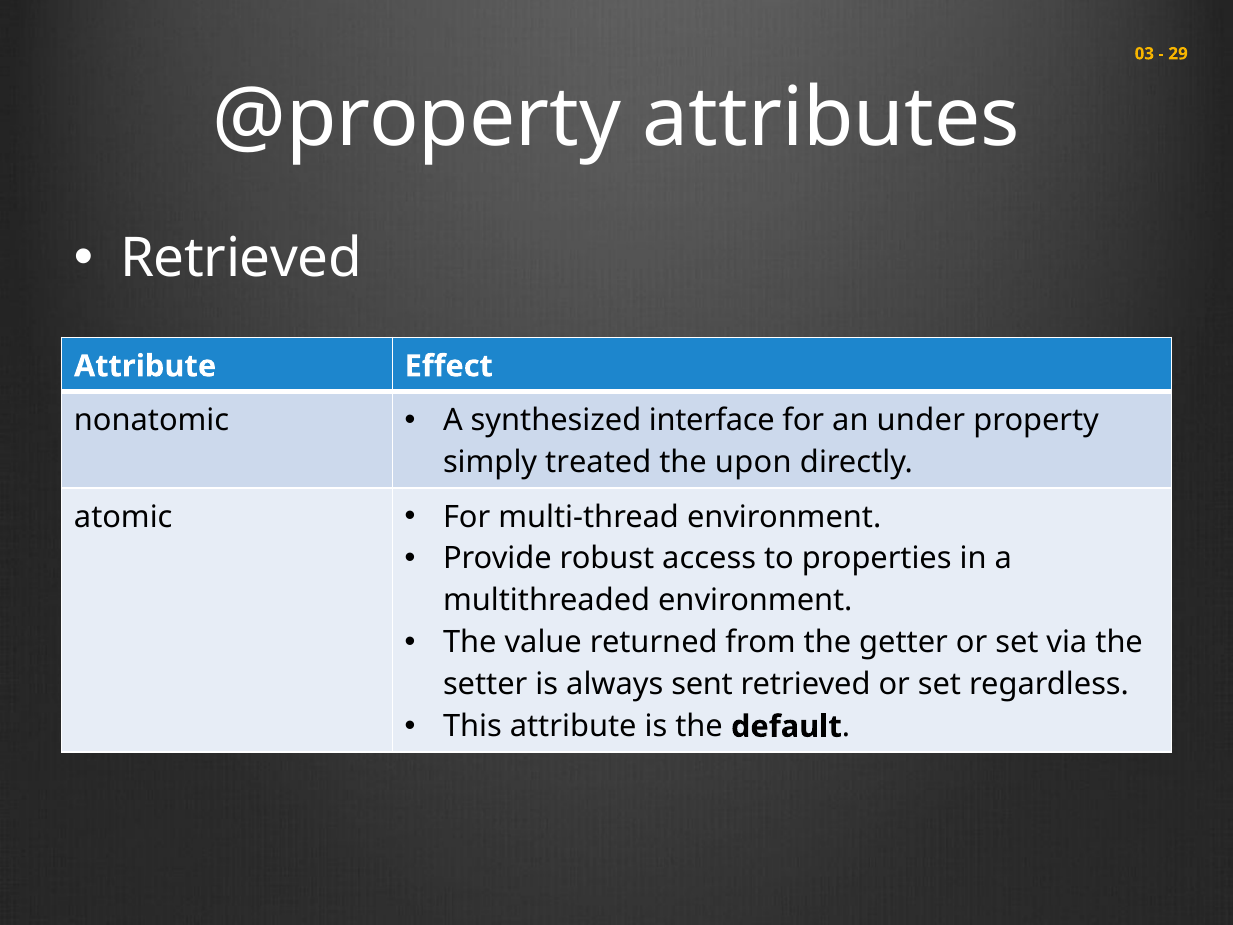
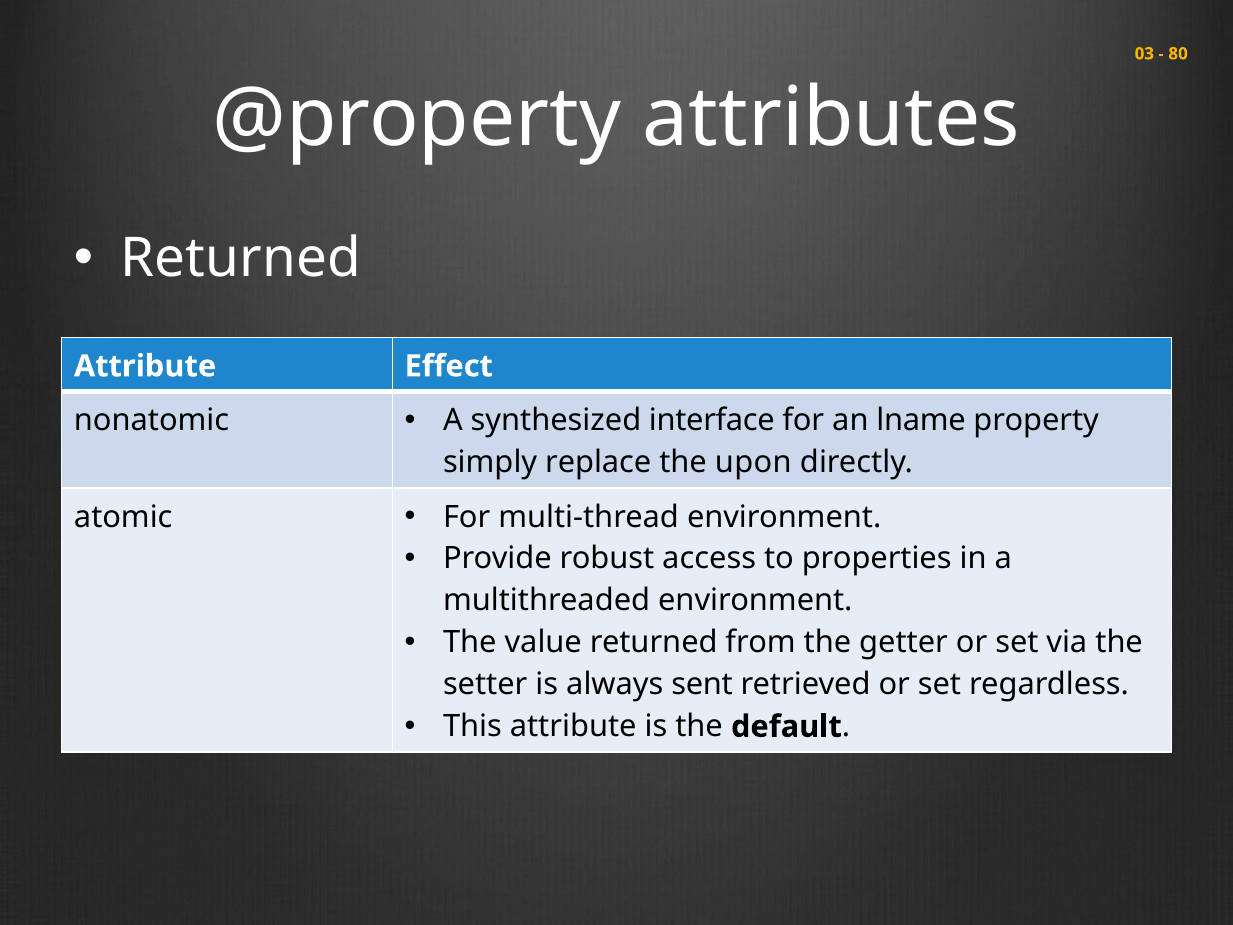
29: 29 -> 80 (1178, 54)
Retrieved: Retrieved -> Returned (241, 259)
under: under -> lname (921, 420)
treated: treated -> replace (598, 462)
